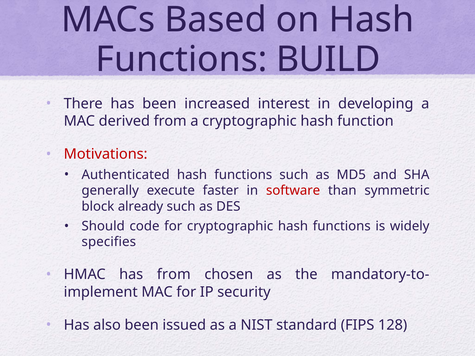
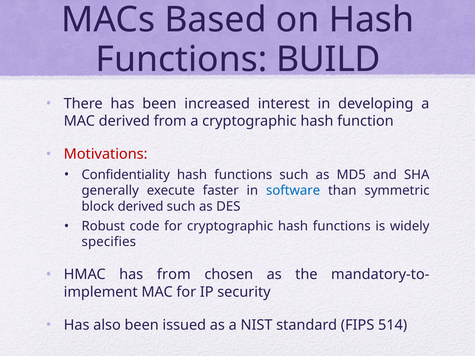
Authenticated: Authenticated -> Confidentiality (126, 175)
software colour: red -> blue (293, 191)
block already: already -> derived (141, 206)
Should: Should -> Robust (103, 226)
128: 128 -> 514 (393, 325)
